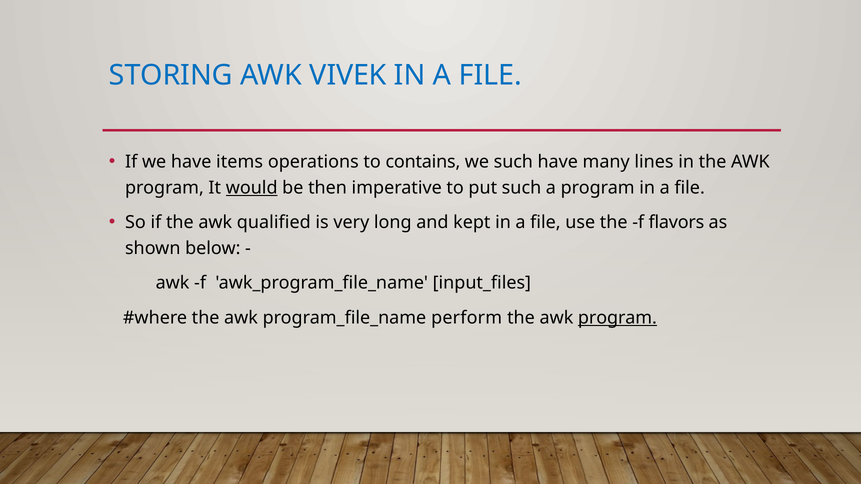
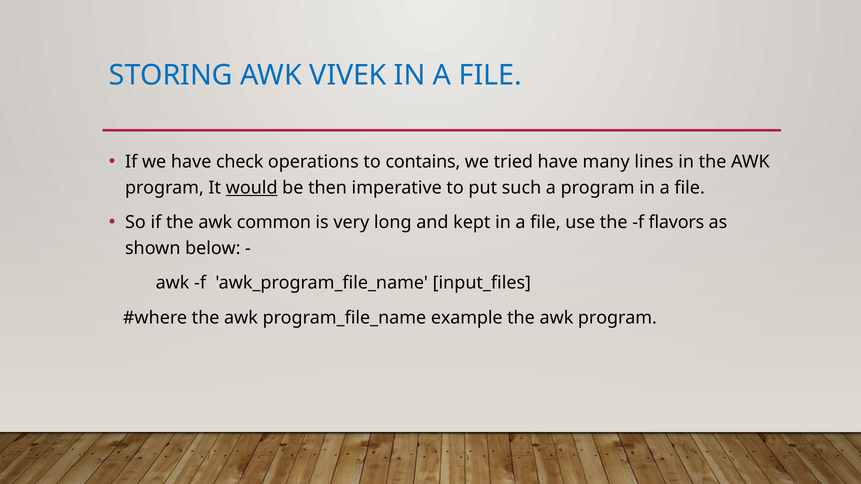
items: items -> check (240, 162)
we such: such -> tried (513, 162)
qualified: qualified -> common (274, 223)
perform: perform -> example (467, 318)
program underline: present -> none (617, 318)
